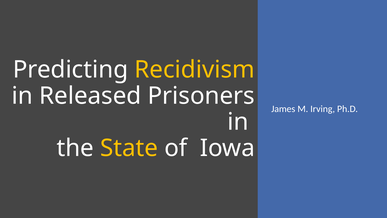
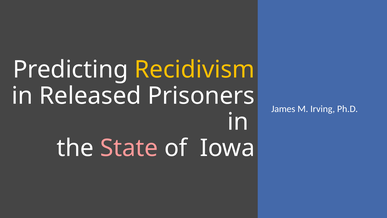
State colour: yellow -> pink (129, 148)
